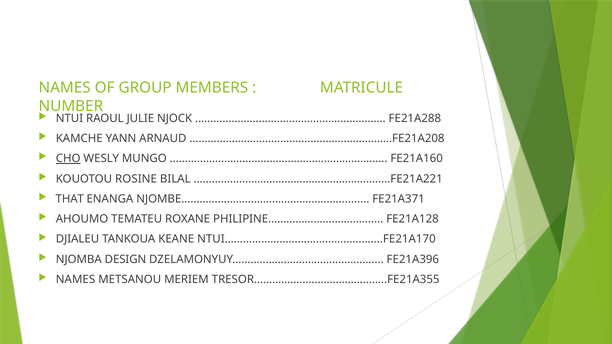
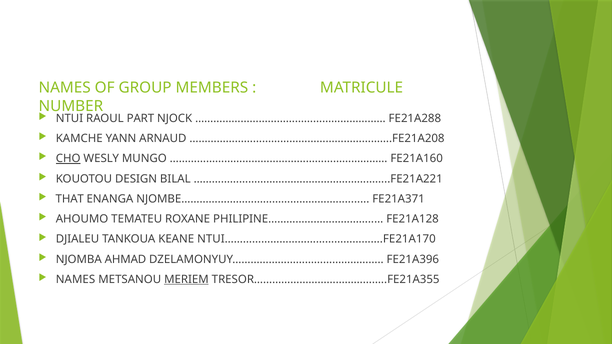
JULIE: JULIE -> PART (140, 118)
ROSINE: ROSINE -> DESIGN (136, 179)
DESIGN: DESIGN -> AHMAD (125, 259)
MERIEM underline: none -> present (186, 280)
